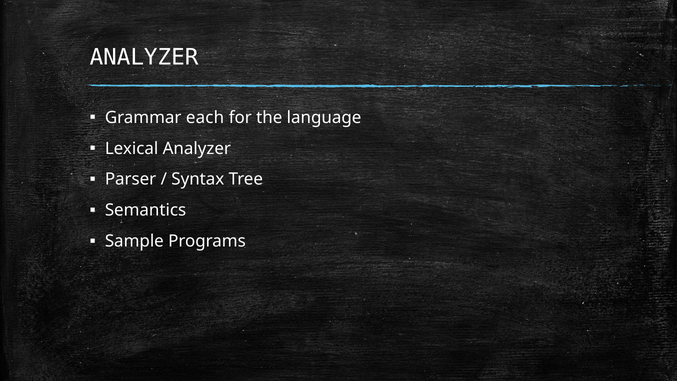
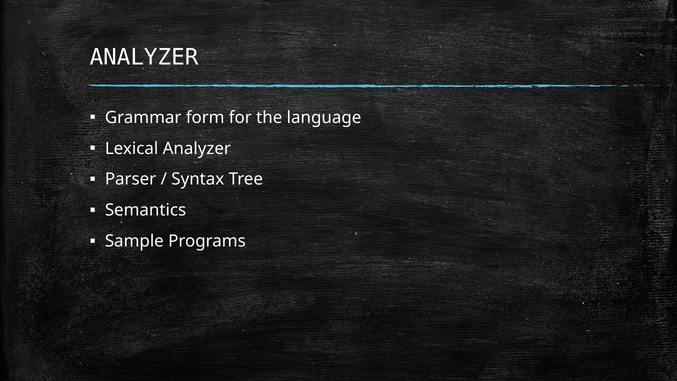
each: each -> form (205, 117)
